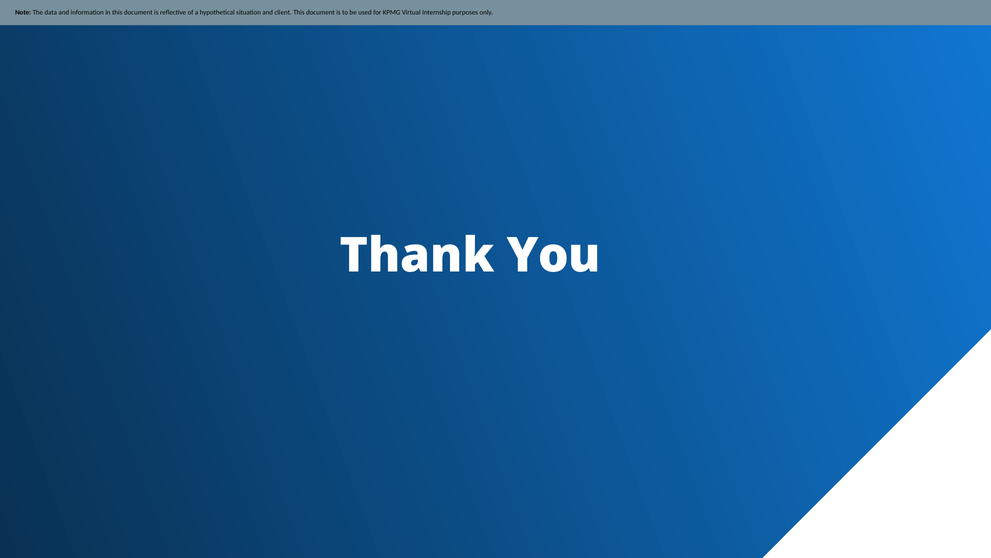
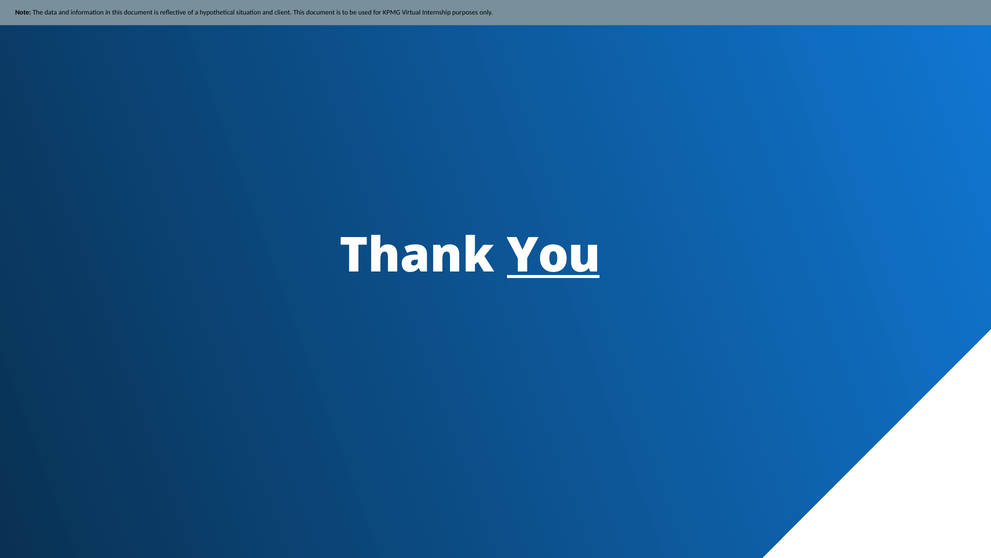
You underline: none -> present (554, 255)
